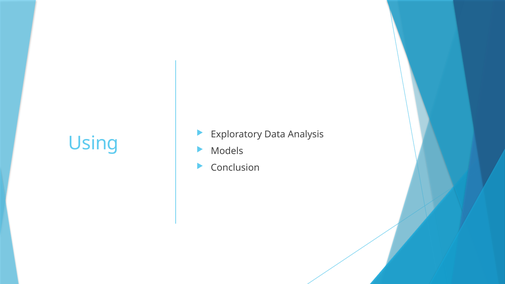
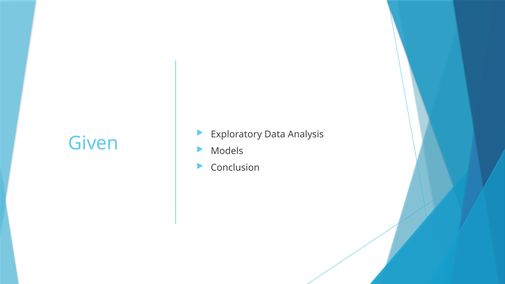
Using: Using -> Given (93, 143)
